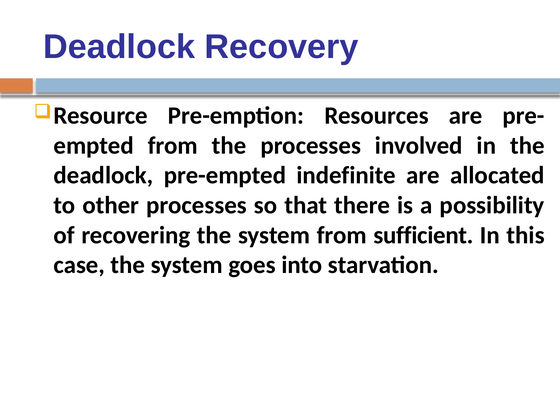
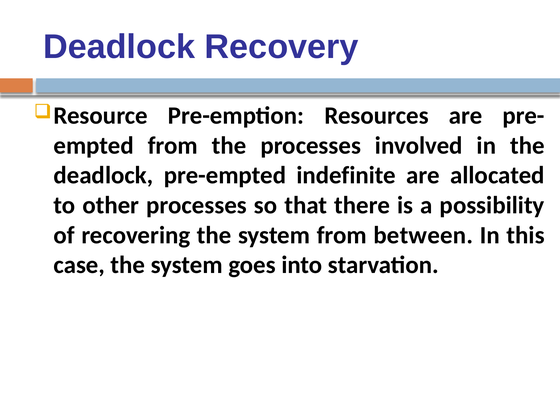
sufficient: sufficient -> between (423, 235)
